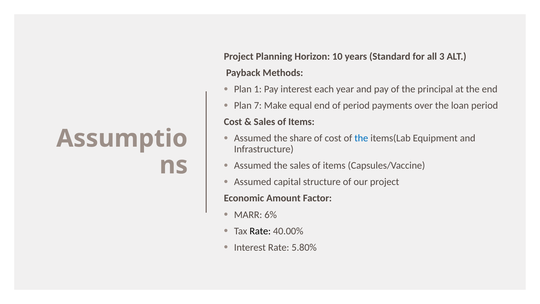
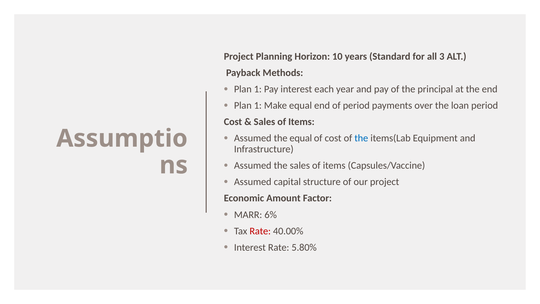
7: 7 -> 1 (258, 105)
the share: share -> equal (301, 138)
Rate colour: black -> red (260, 231)
